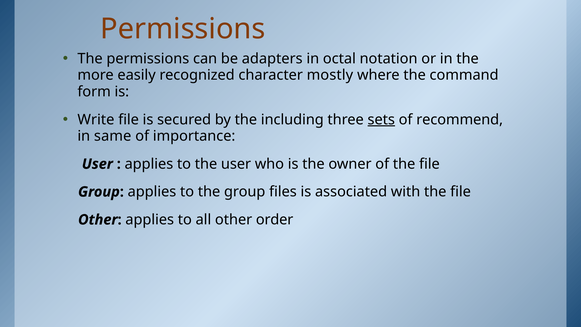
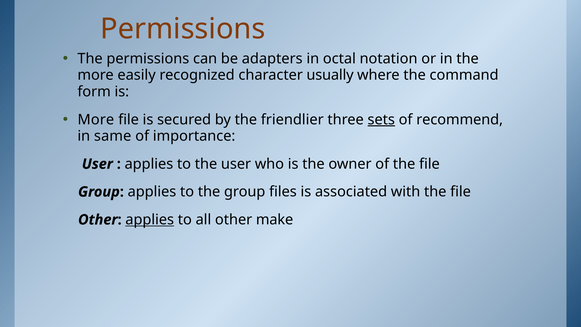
mostly: mostly -> usually (330, 75)
Write: Write -> More (96, 120)
including: including -> friendlier (292, 120)
applies underline: none -> present (150, 220)
order: order -> make (275, 220)
